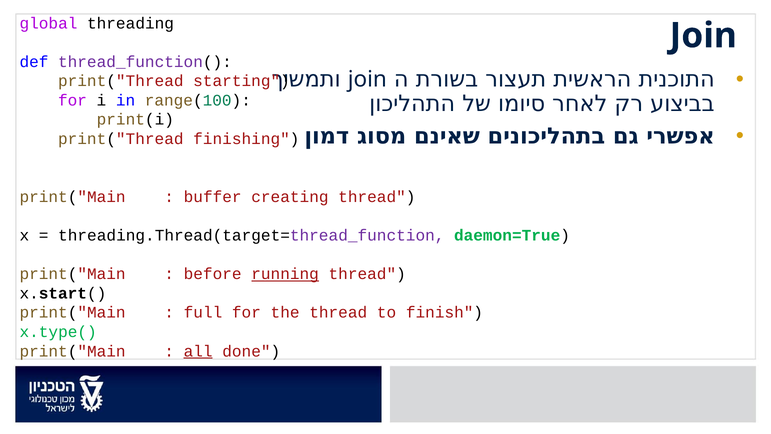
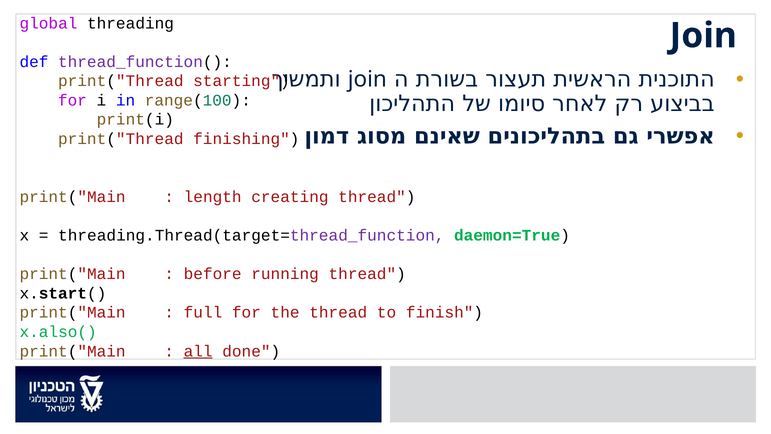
buffer: buffer -> length (213, 197)
running underline: present -> none (285, 274)
x.type(: x.type( -> x.also( (58, 332)
